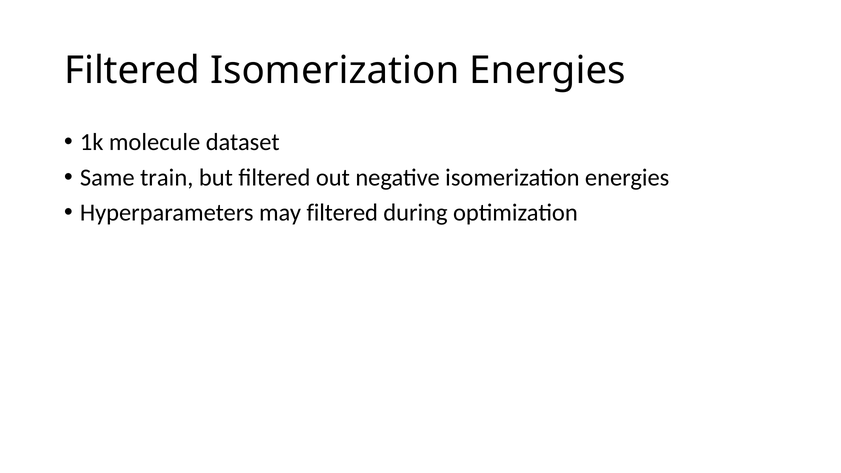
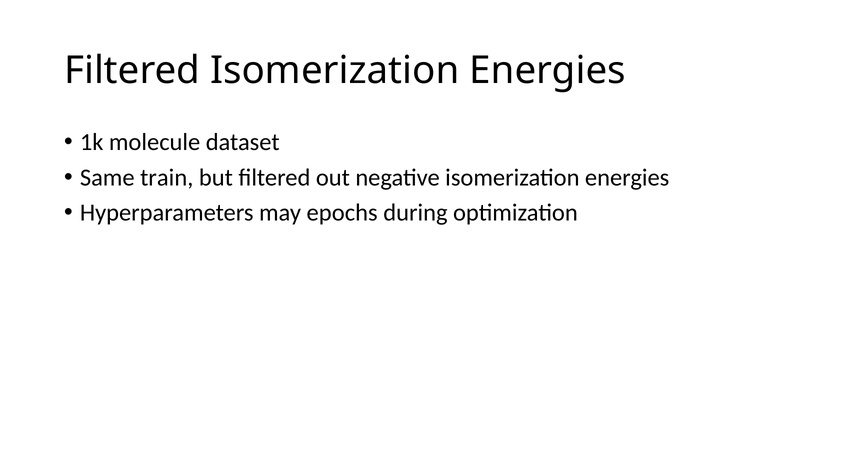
may filtered: filtered -> epochs (342, 213)
